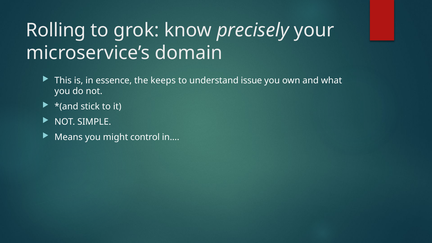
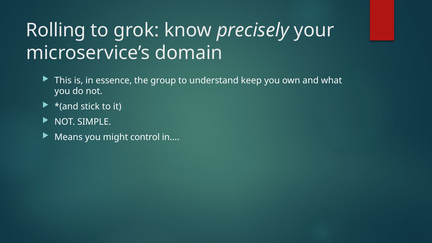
keeps: keeps -> group (163, 80)
issue: issue -> keep (251, 80)
